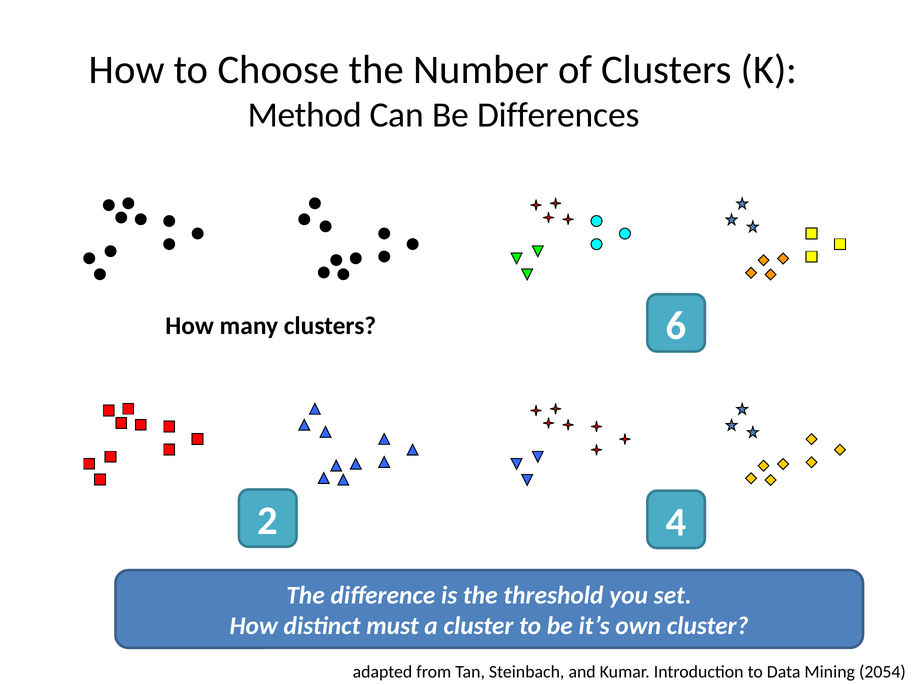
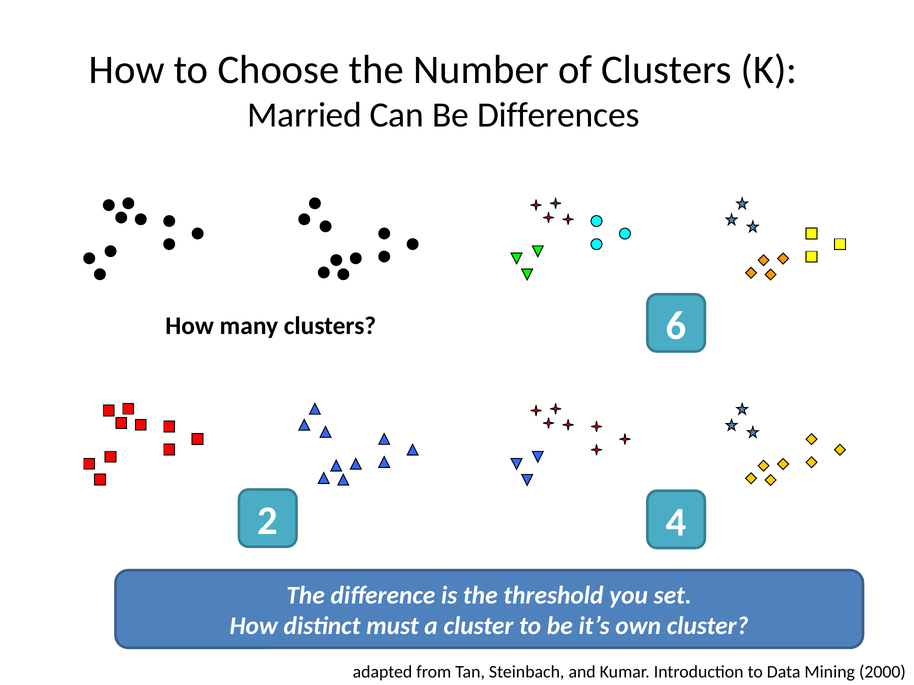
Method: Method -> Married (305, 115)
2054: 2054 -> 2000 (882, 672)
